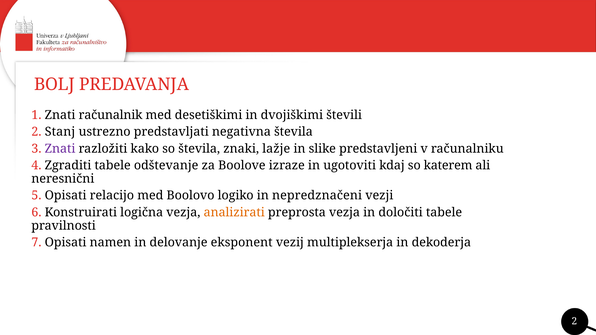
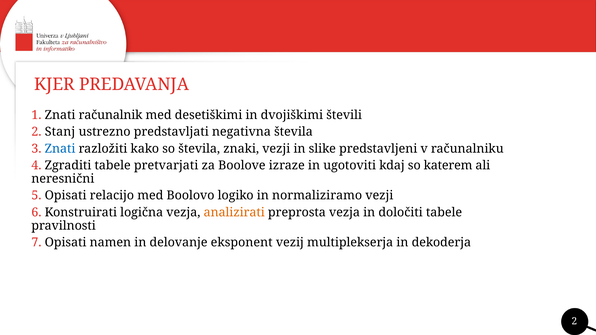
BOLJ: BOLJ -> KJER (54, 85)
Znati colour: purple -> blue (60, 149)
znaki lažje: lažje -> vezji (276, 149)
odštevanje: odštevanje -> pretvarjati (166, 165)
nepredznačeni: nepredznačeni -> normaliziramo (317, 196)
